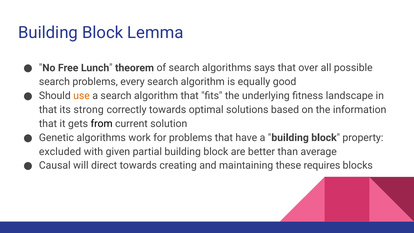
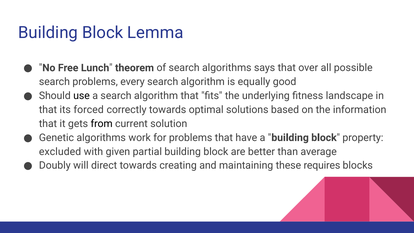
use colour: orange -> black (82, 96)
strong: strong -> forced (89, 110)
Causal: Causal -> Doubly (55, 165)
